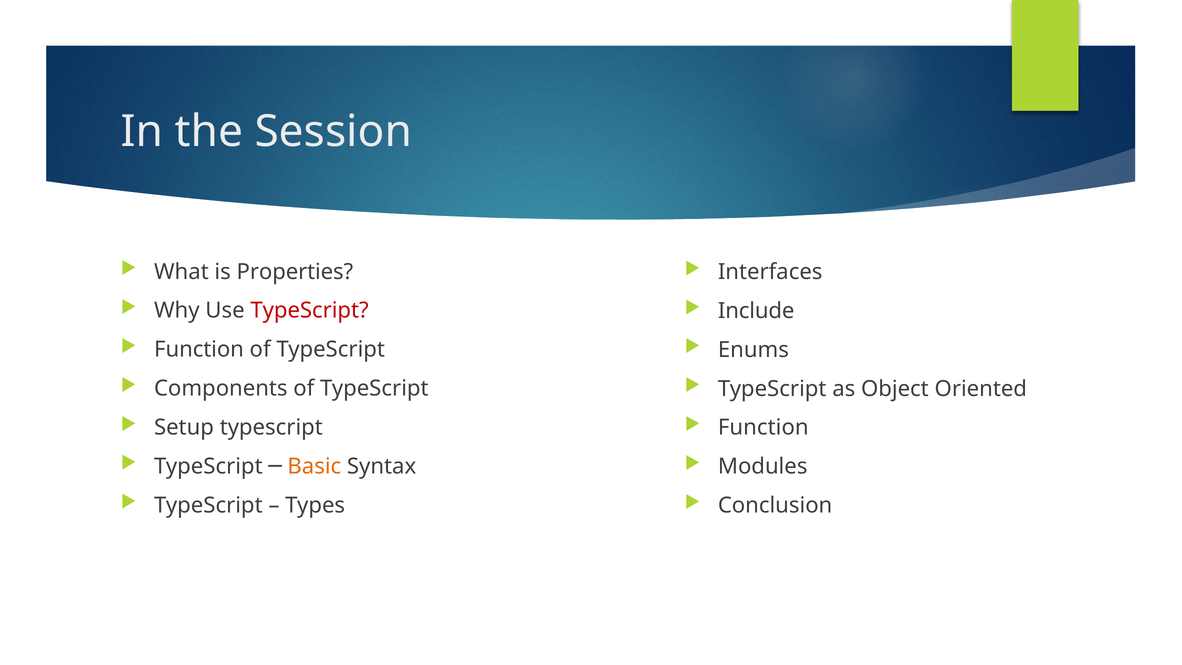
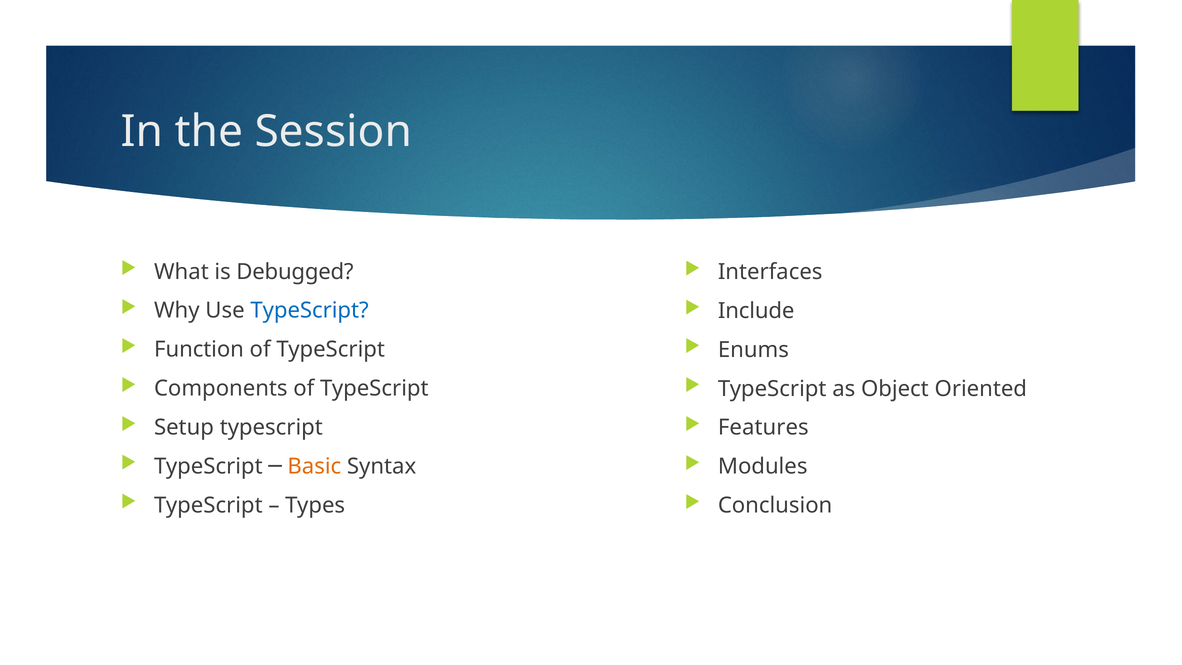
Properties: Properties -> Debugged (295, 272)
TypeScript colour: red -> blue (310, 311)
Function: Function -> Features (763, 428)
